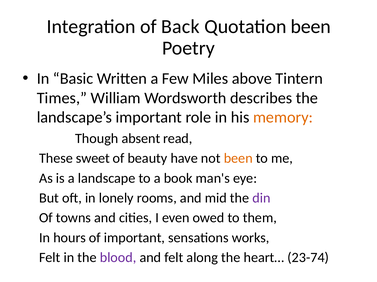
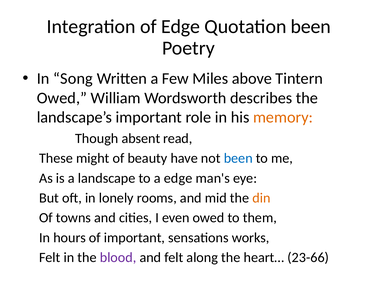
of Back: Back -> Edge (181, 27)
Basic: Basic -> Song (73, 79)
Times: Times -> Owed (62, 98)
sweet: sweet -> might (93, 159)
been colour: orange -> blue (238, 159)
a book: book -> edge (178, 179)
din colour: purple -> orange (261, 198)
23-74: 23-74 -> 23-66 (308, 258)
